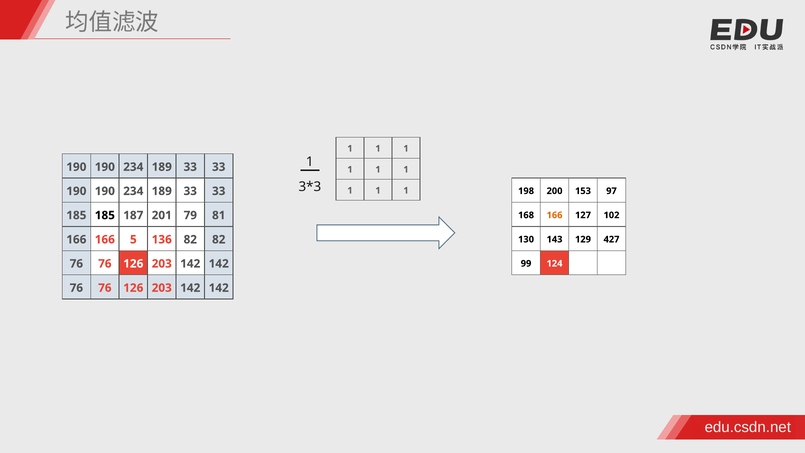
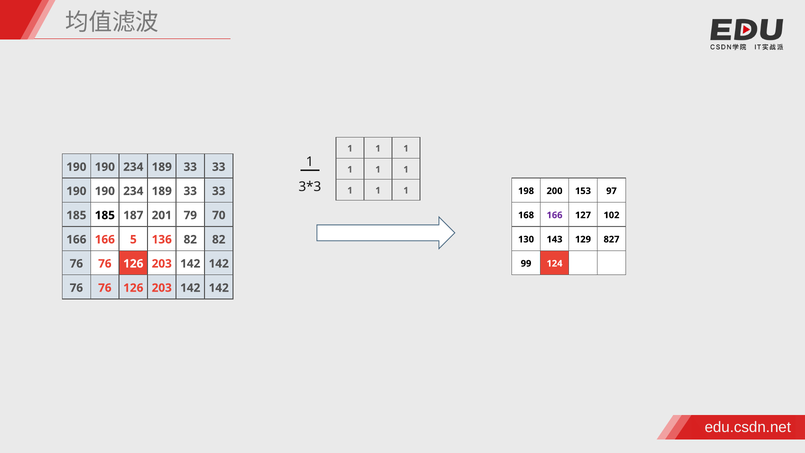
81: 81 -> 70 (219, 215)
166 colour: orange -> purple (555, 215)
427: 427 -> 827 (611, 239)
